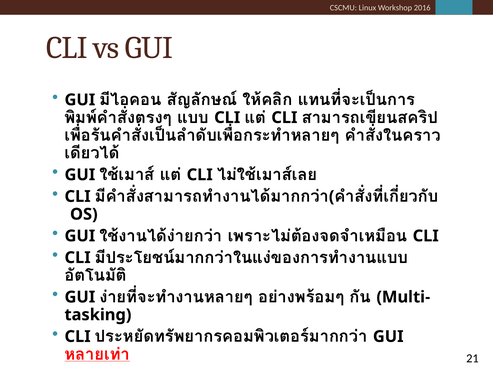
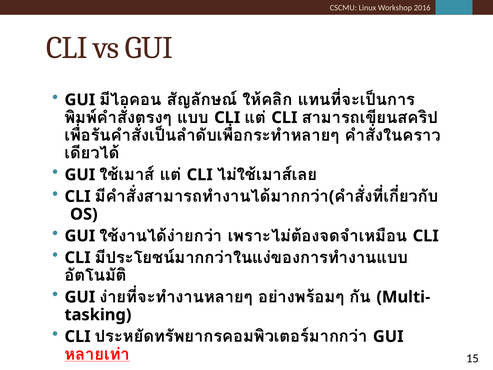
21: 21 -> 15 (472, 358)
